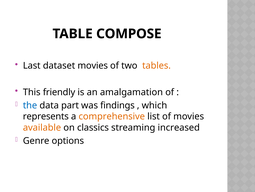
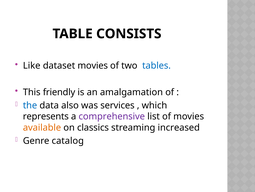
COMPOSE: COMPOSE -> CONSISTS (129, 34)
Last: Last -> Like (32, 65)
tables colour: orange -> blue (157, 65)
part: part -> also (70, 105)
findings: findings -> services (117, 105)
comprehensive colour: orange -> purple (112, 116)
options: options -> catalog (68, 140)
